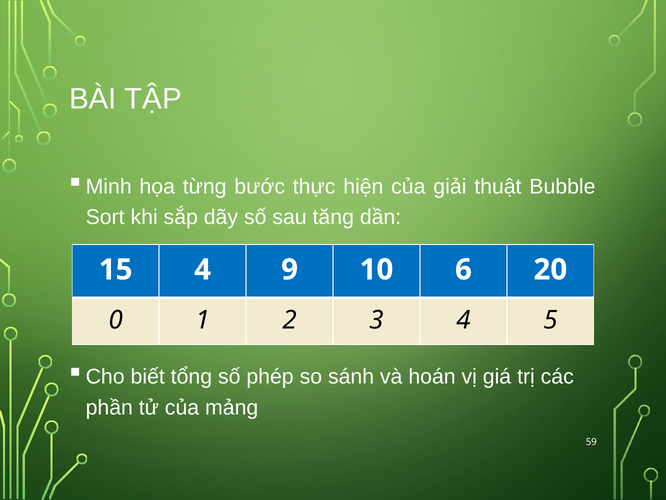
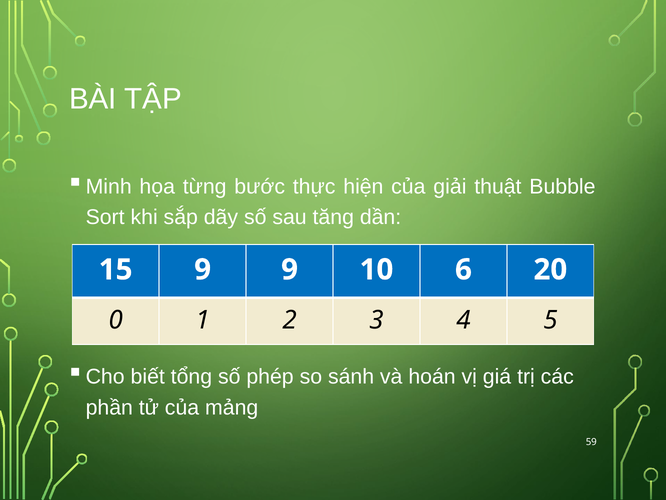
15 4: 4 -> 9 (203, 269)
